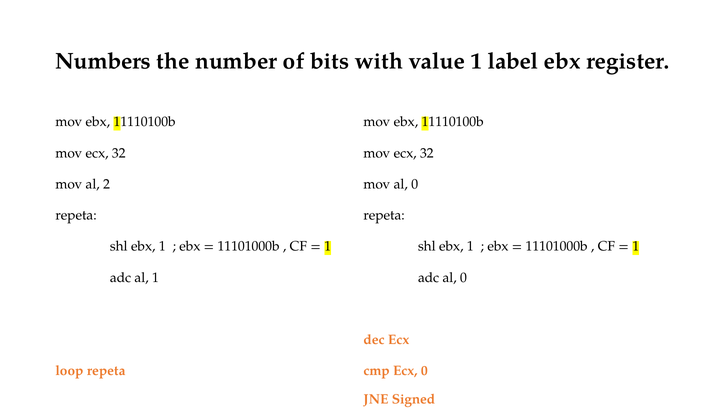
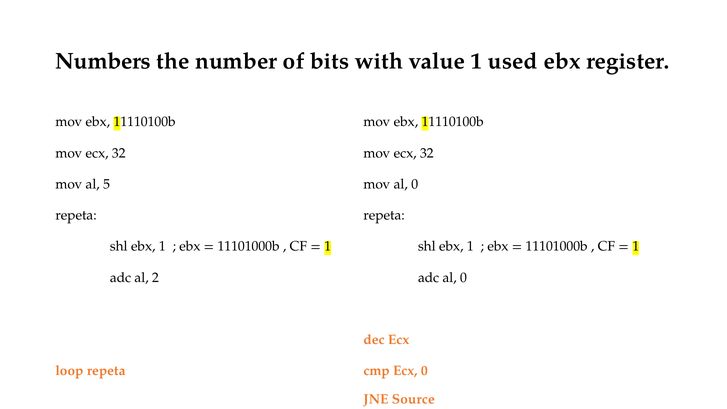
label: label -> used (513, 61)
2: 2 -> 5 (107, 184)
al 1: 1 -> 2 (155, 277)
Signed: Signed -> Source (413, 399)
